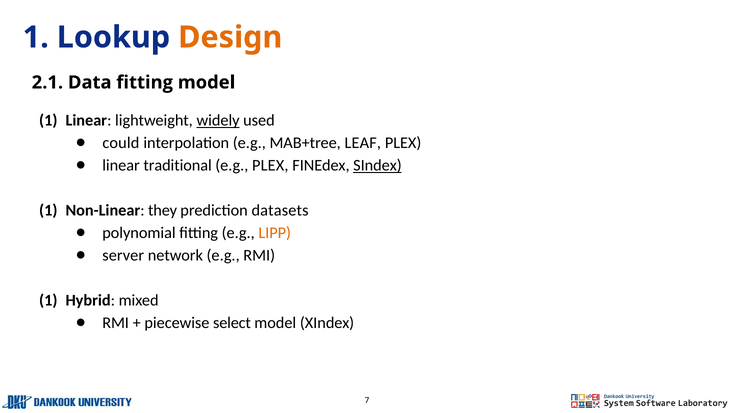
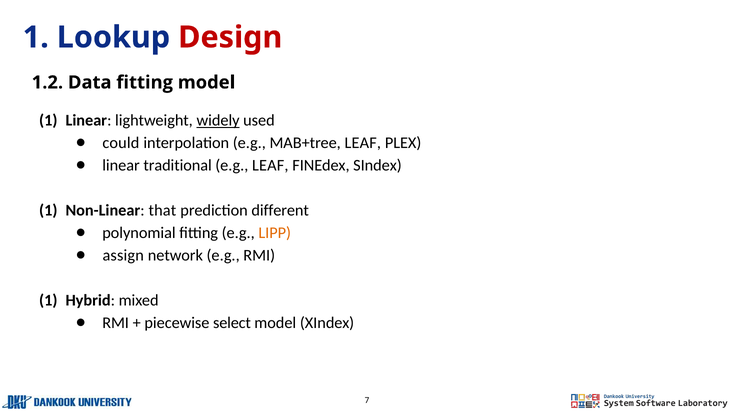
Design colour: orange -> red (230, 37)
2.1: 2.1 -> 1.2 (47, 82)
e.g PLEX: PLEX -> LEAF (270, 165)
SIndex underline: present -> none (377, 165)
they: they -> that (162, 210)
datasets: datasets -> different (280, 210)
server: server -> assign (123, 255)
